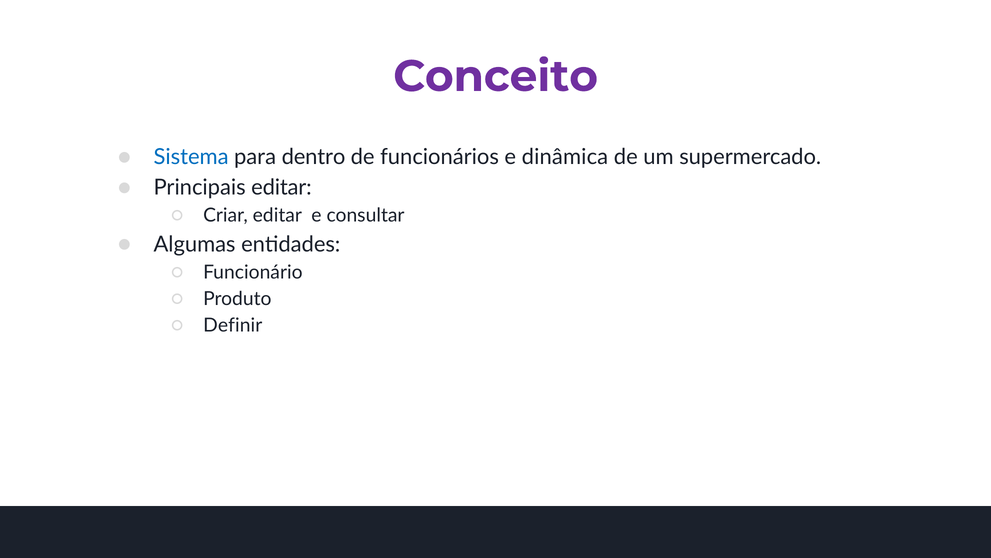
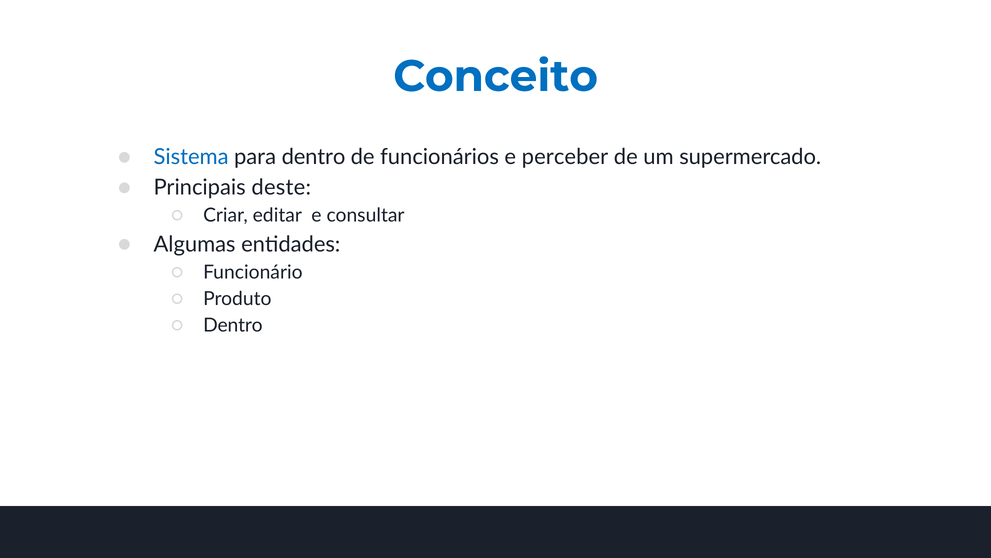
Conceito colour: purple -> blue (496, 76)
dinâmica: dinâmica -> perceber (565, 157)
Principais editar: editar -> deste (281, 187)
Definir: Definir -> Dentro (233, 325)
